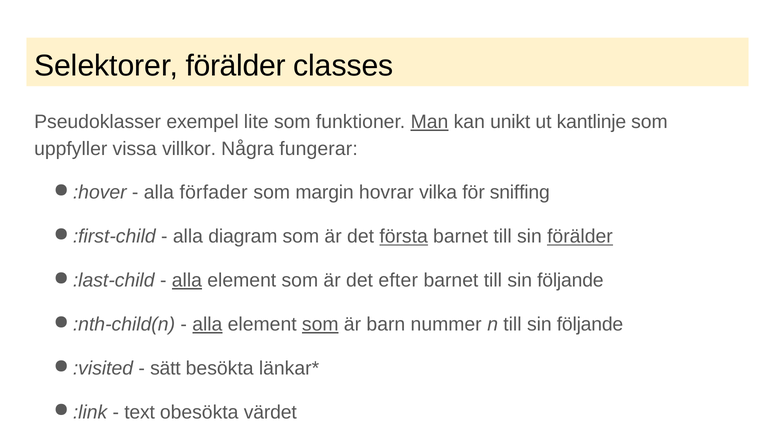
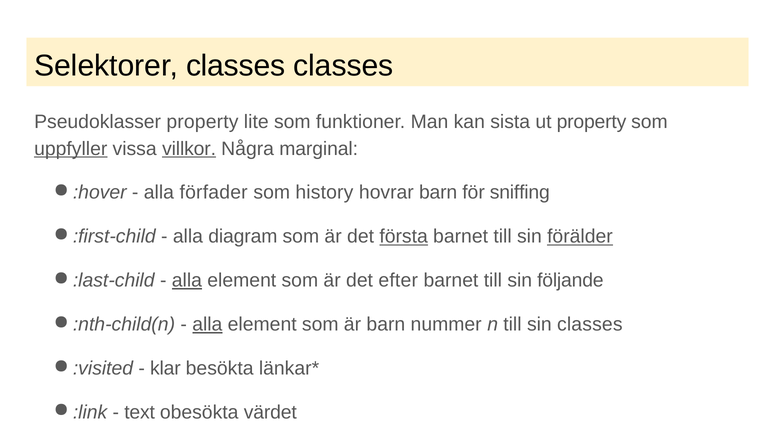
Selektorer förälder: förälder -> classes (236, 66)
Pseudoklasser exempel: exempel -> property (202, 122)
Man underline: present -> none (429, 122)
unikt: unikt -> sista (510, 122)
ut kantlinje: kantlinje -> property (591, 122)
uppfyller underline: none -> present (71, 149)
villkor underline: none -> present (189, 149)
fungerar: fungerar -> marginal (319, 149)
som margin: margin -> history (324, 193)
hovrar vilka: vilka -> barn (438, 193)
som underline: present -> none (320, 324)
n till sin följande: följande -> classes (590, 324)
sätt: sätt -> klar (165, 368)
